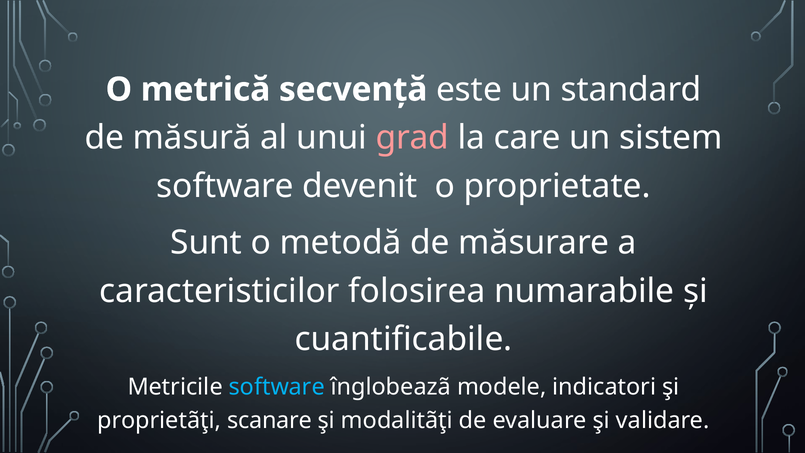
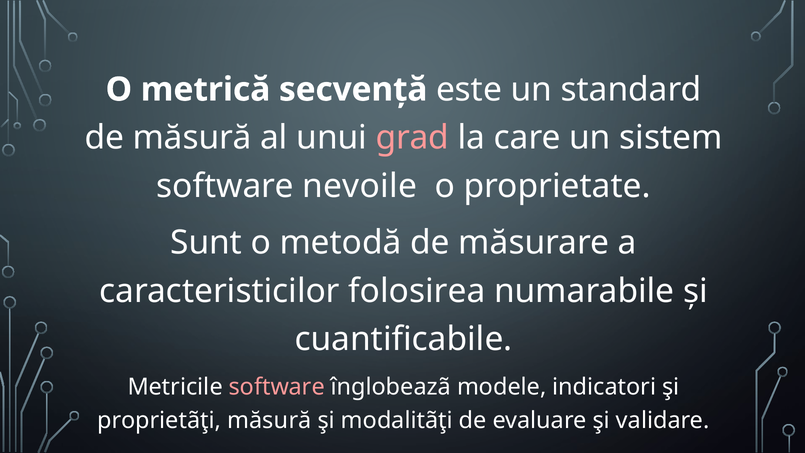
devenit: devenit -> nevoile (360, 186)
software colour: light blue -> pink (277, 387)
proprietãţi scanare: scanare -> măsură (269, 420)
